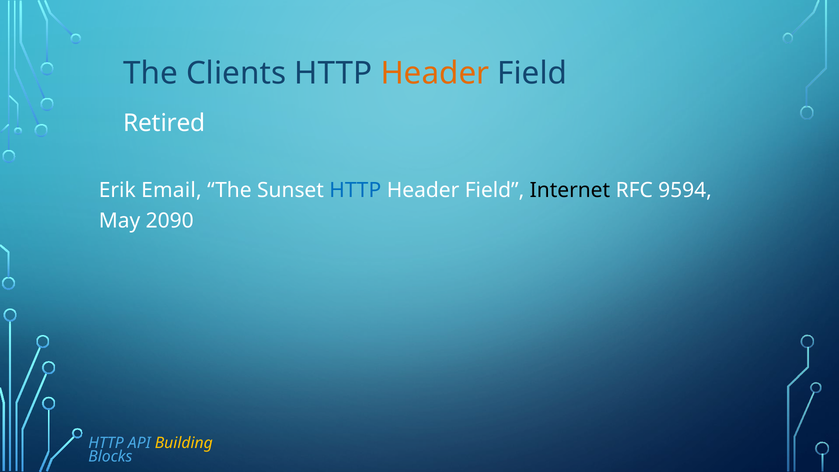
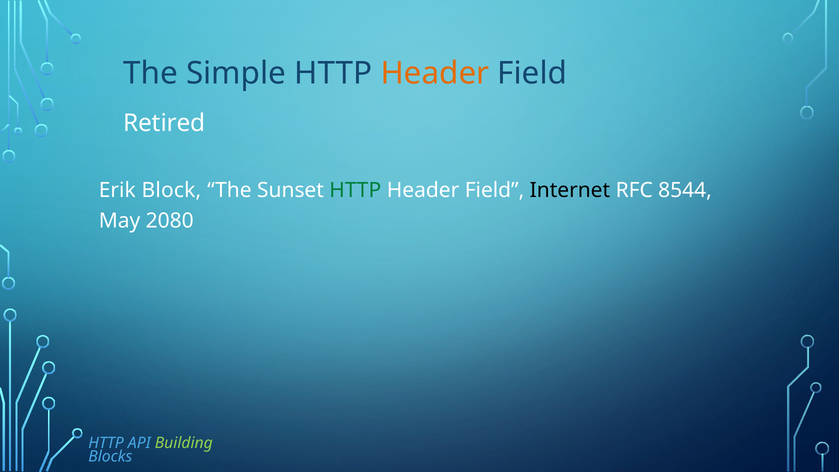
Clients: Clients -> Simple (236, 73)
Email: Email -> Block (171, 191)
HTTP colour: blue -> green (355, 191)
9594: 9594 -> 8544 (685, 191)
2090: 2090 -> 2080 (170, 221)
Building colour: yellow -> light green (184, 443)
